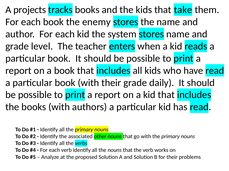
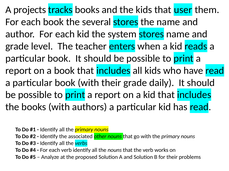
take: take -> user (183, 10)
enemy: enemy -> several (97, 22)
